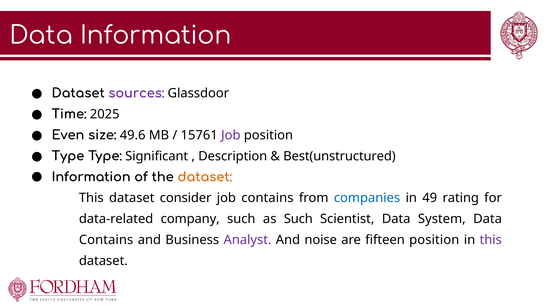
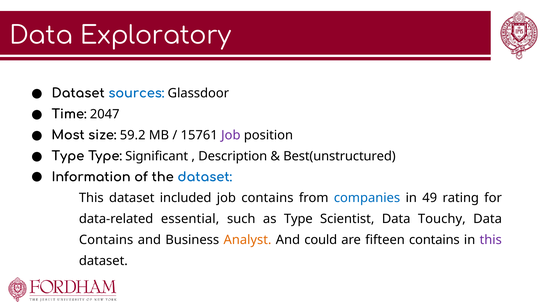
Data Information: Information -> Exploratory (156, 35)
sources colour: purple -> blue (136, 93)
2025: 2025 -> 2047 (105, 114)
Even: Even -> Most (68, 135)
49.6: 49.6 -> 59.2 (133, 135)
dataset colour: orange -> blue (205, 177)
consider: consider -> included (186, 198)
company: company -> essential (190, 219)
as Such: Such -> Type (298, 219)
System: System -> Touchy (442, 219)
Analyst colour: purple -> orange (247, 240)
noise: noise -> could (321, 240)
fifteen position: position -> contains (434, 240)
